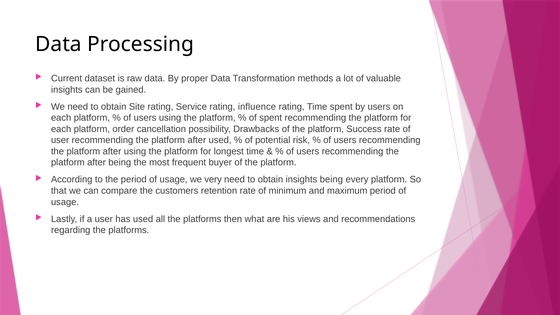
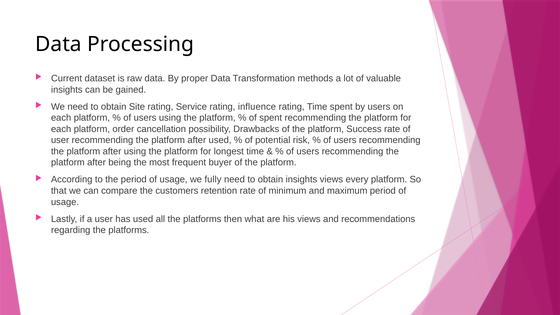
very: very -> fully (213, 180)
insights being: being -> views (331, 180)
